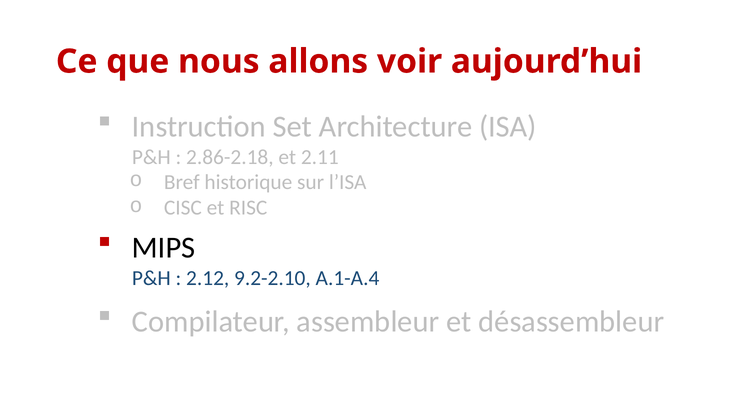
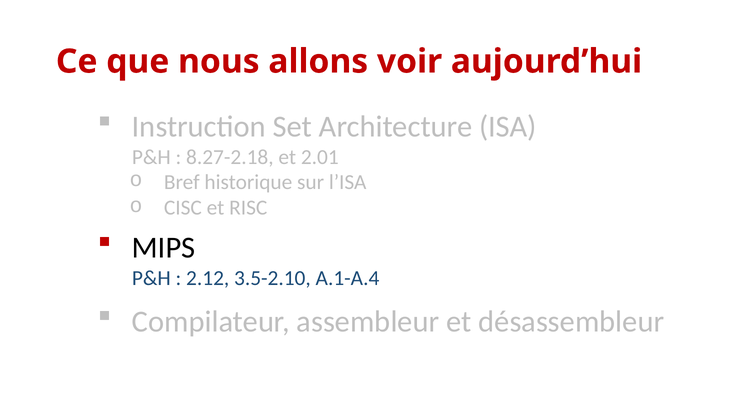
2.86-2.18: 2.86-2.18 -> 8.27-2.18 (230, 157)
2.11: 2.11 -> 2.01 (320, 157)
9.2-2.10: 9.2-2.10 -> 3.5-2.10 (272, 278)
